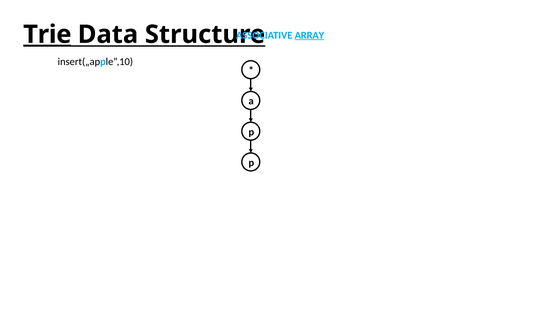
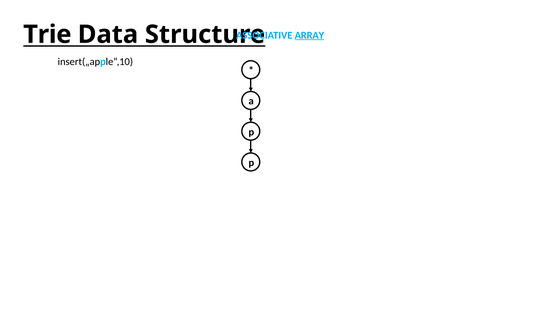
Trie underline: present -> none (47, 34)
